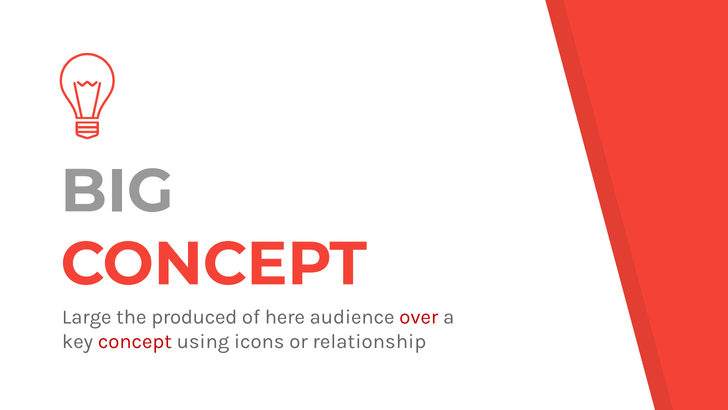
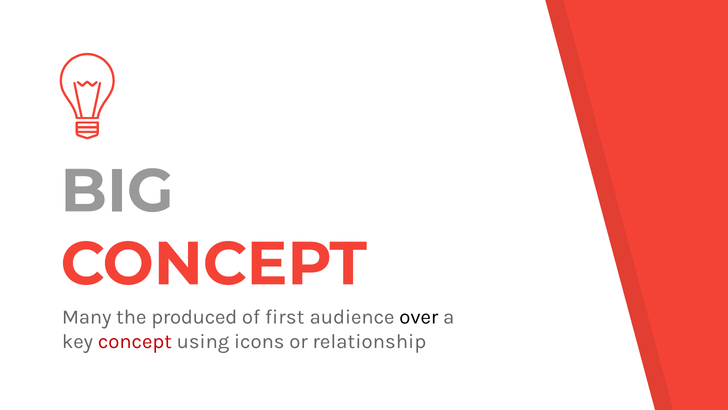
Large: Large -> Many (87, 317)
here: here -> first (285, 317)
over colour: red -> black (419, 317)
